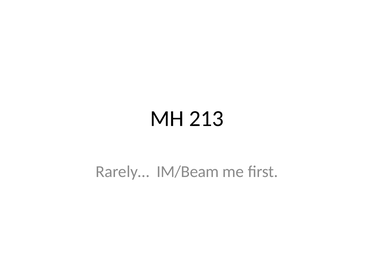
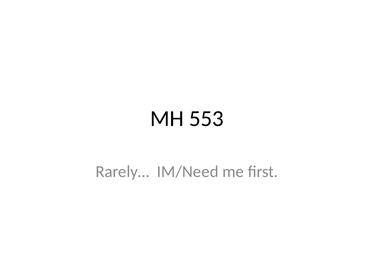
213: 213 -> 553 (206, 119)
IM/Beam: IM/Beam -> IM/Need (188, 172)
